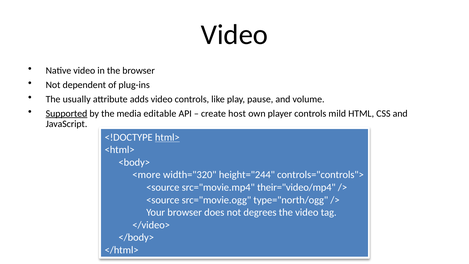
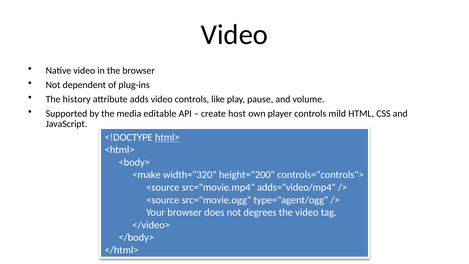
usually: usually -> history (77, 99)
Supported underline: present -> none (67, 113)
<more: <more -> <make (147, 175)
height="244: height="244 -> height="200 (247, 175)
their="video/mp4: their="video/mp4 -> adds="video/mp4 (296, 187)
type="north/ogg: type="north/ogg -> type="agent/ogg (291, 200)
